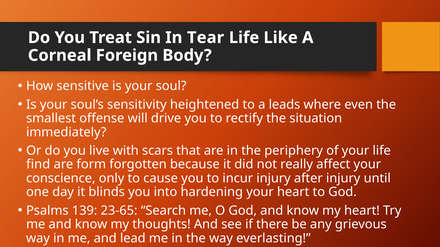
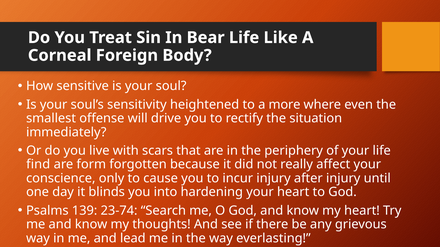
Tear: Tear -> Bear (206, 38)
leads: leads -> more (285, 105)
23-65: 23-65 -> 23-74 (119, 211)
